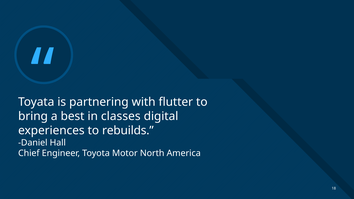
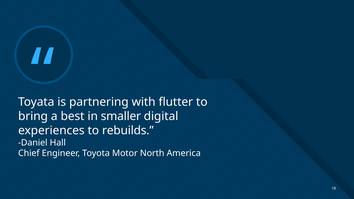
classes: classes -> smaller (121, 116)
